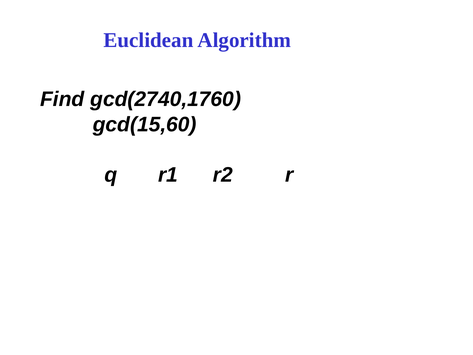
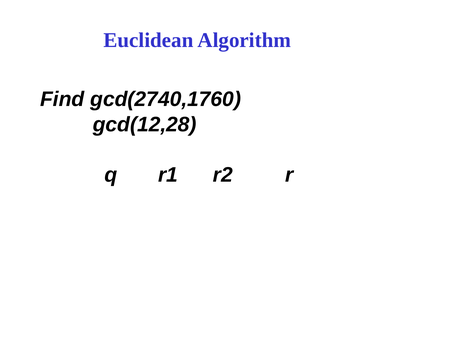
gcd(15,60: gcd(15,60 -> gcd(12,28 (145, 124)
